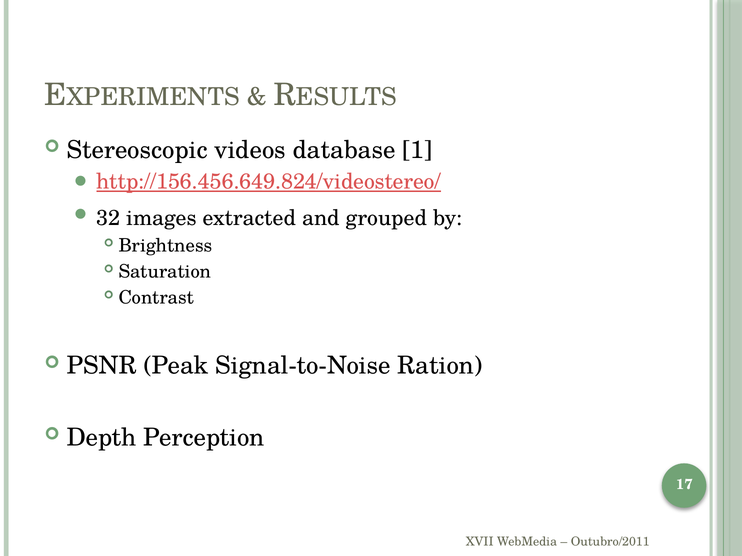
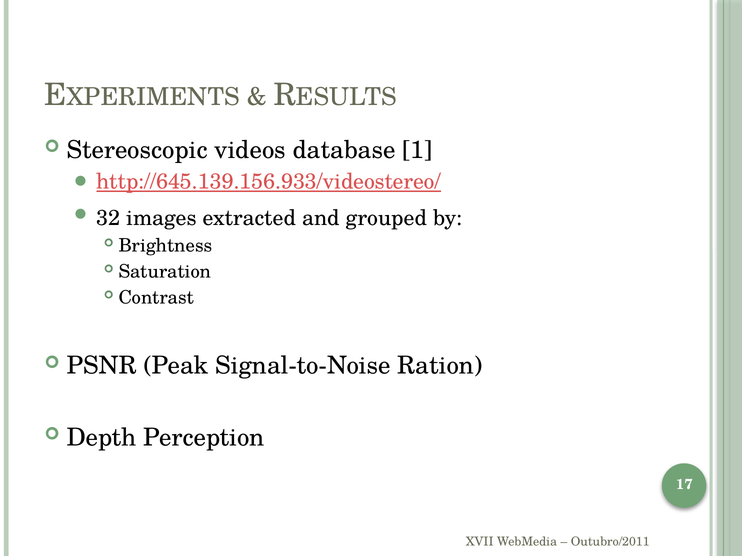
http://156.456.649.824/videostereo/: http://156.456.649.824/videostereo/ -> http://645.139.156.933/videostereo/ (268, 182)
